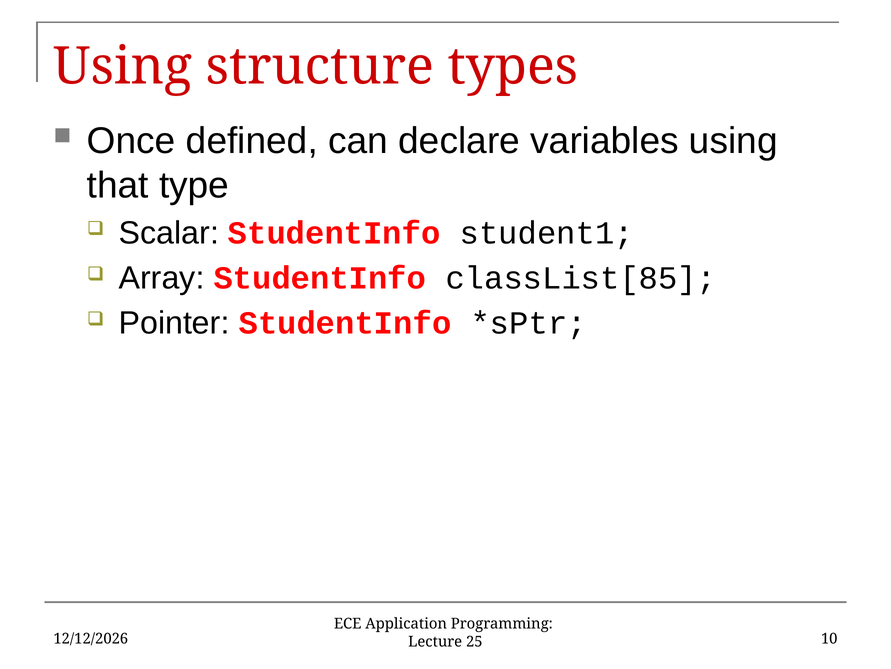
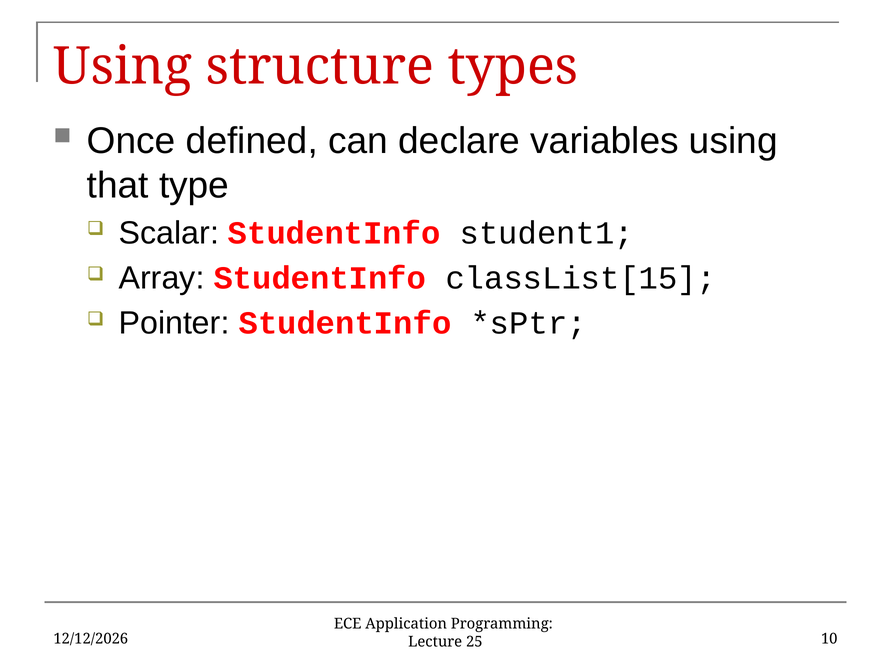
classList[85: classList[85 -> classList[15 (581, 278)
